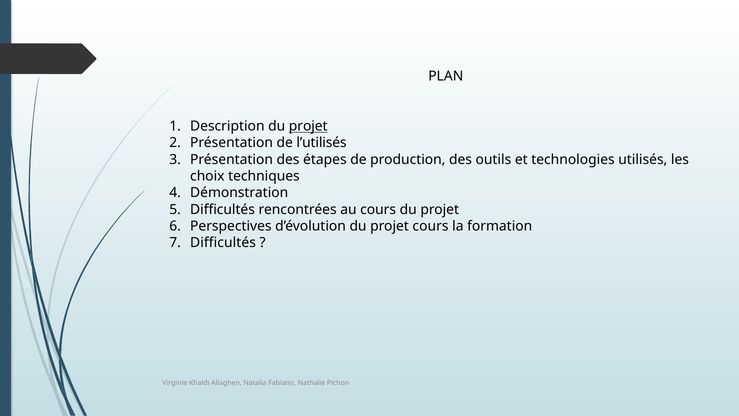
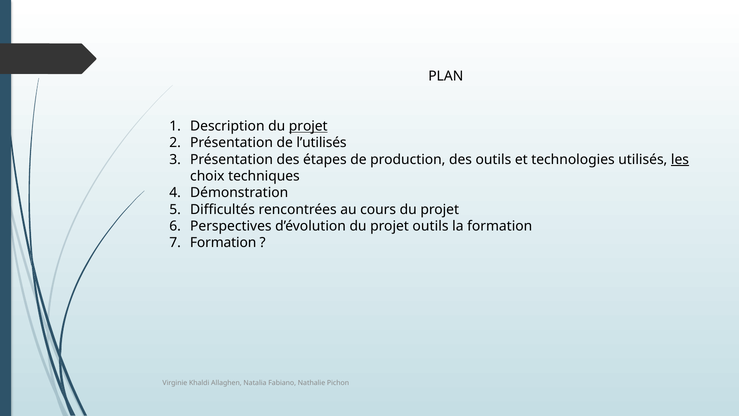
les underline: none -> present (680, 159)
projet cours: cours -> outils (431, 226)
Difficultés: Difficultés -> Formation (223, 243)
